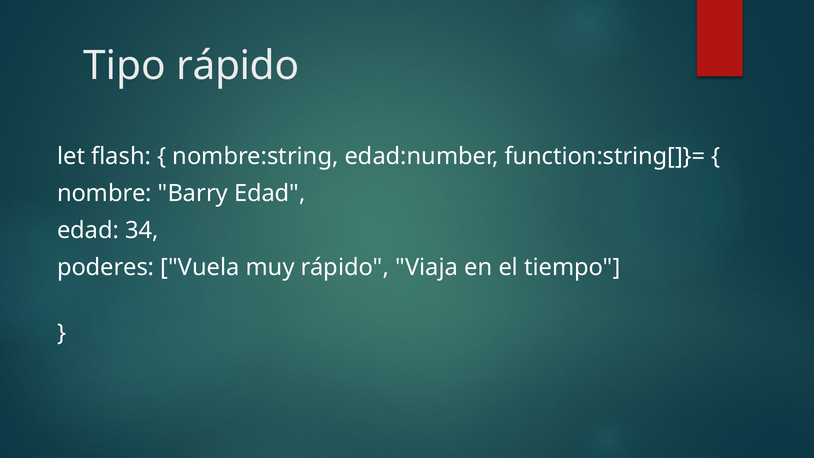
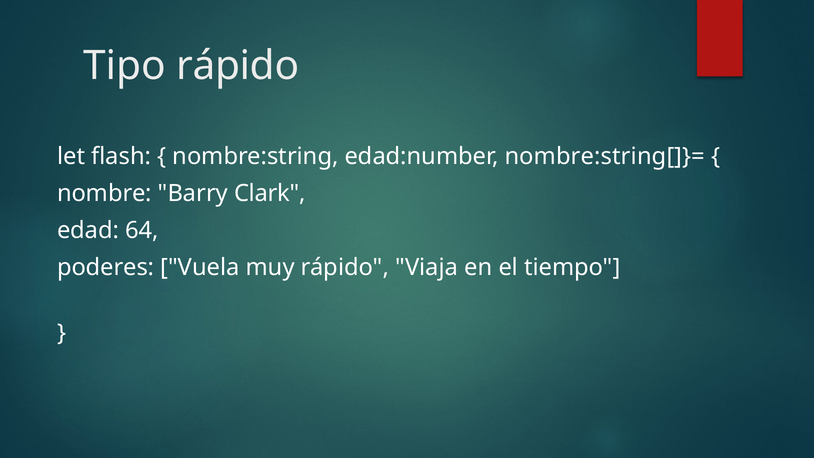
function:string[]}=: function:string[]}= -> nombre:string[]}= (605, 156)
Barry Edad: Edad -> Clark (270, 193)
34: 34 -> 64 (142, 230)
